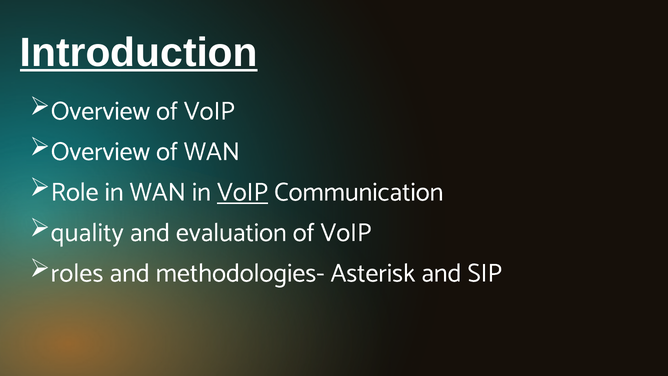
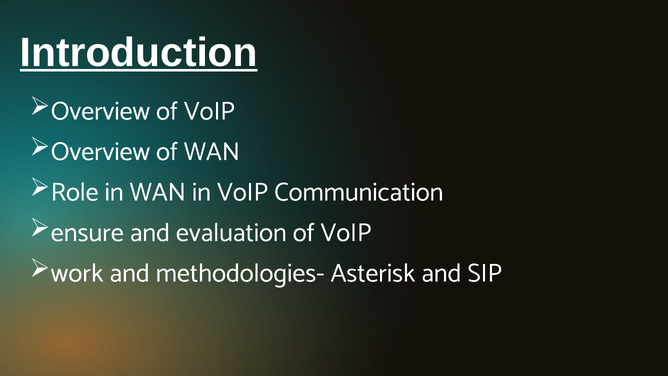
VoIP underline: present -> none (243, 192)
quality: quality -> ensure (87, 232)
roles: roles -> work (77, 273)
